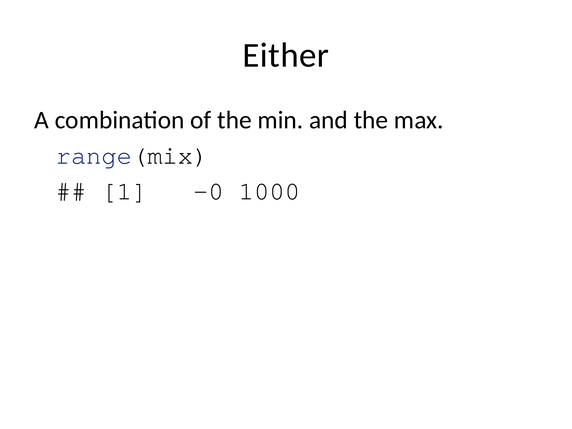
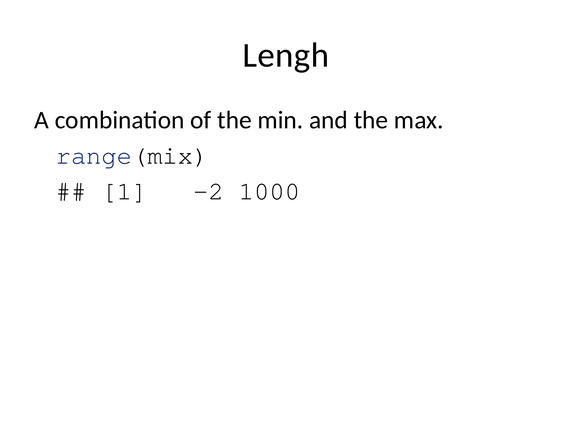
Either: Either -> Lengh (286, 55)
-0: -0 -> -2 (208, 191)
